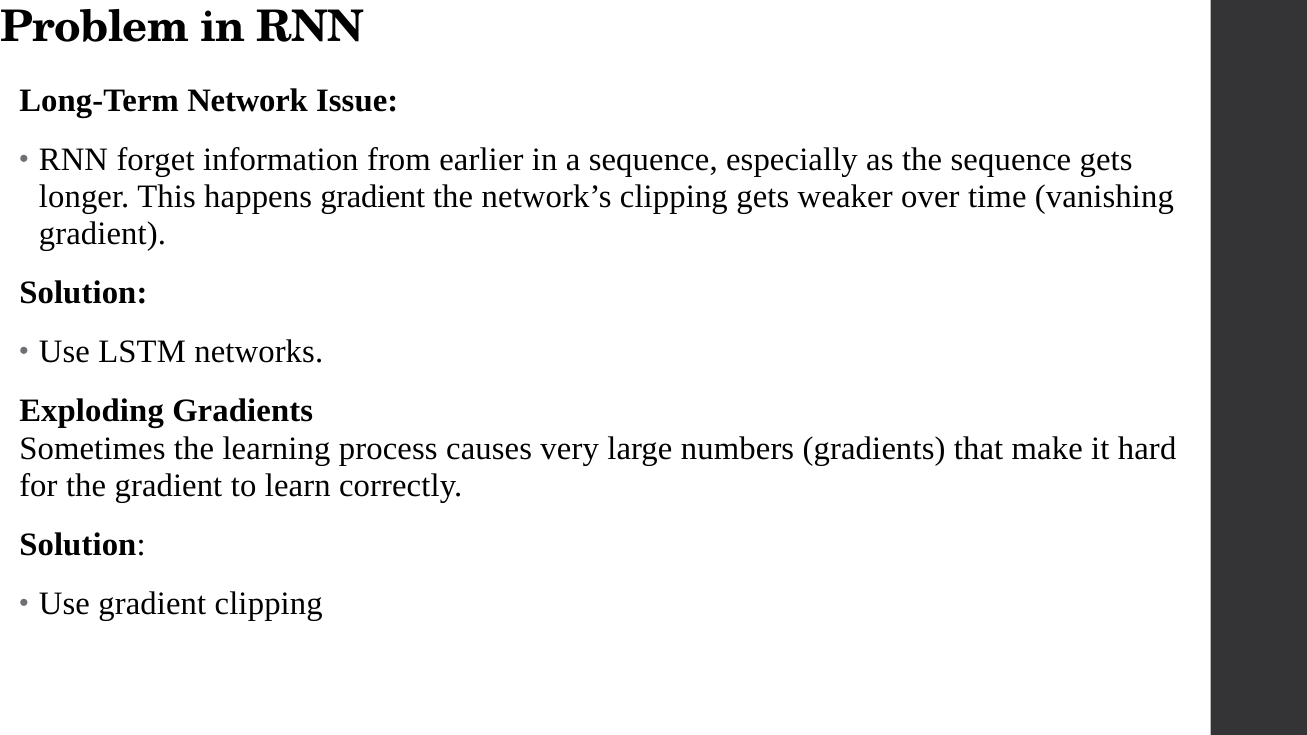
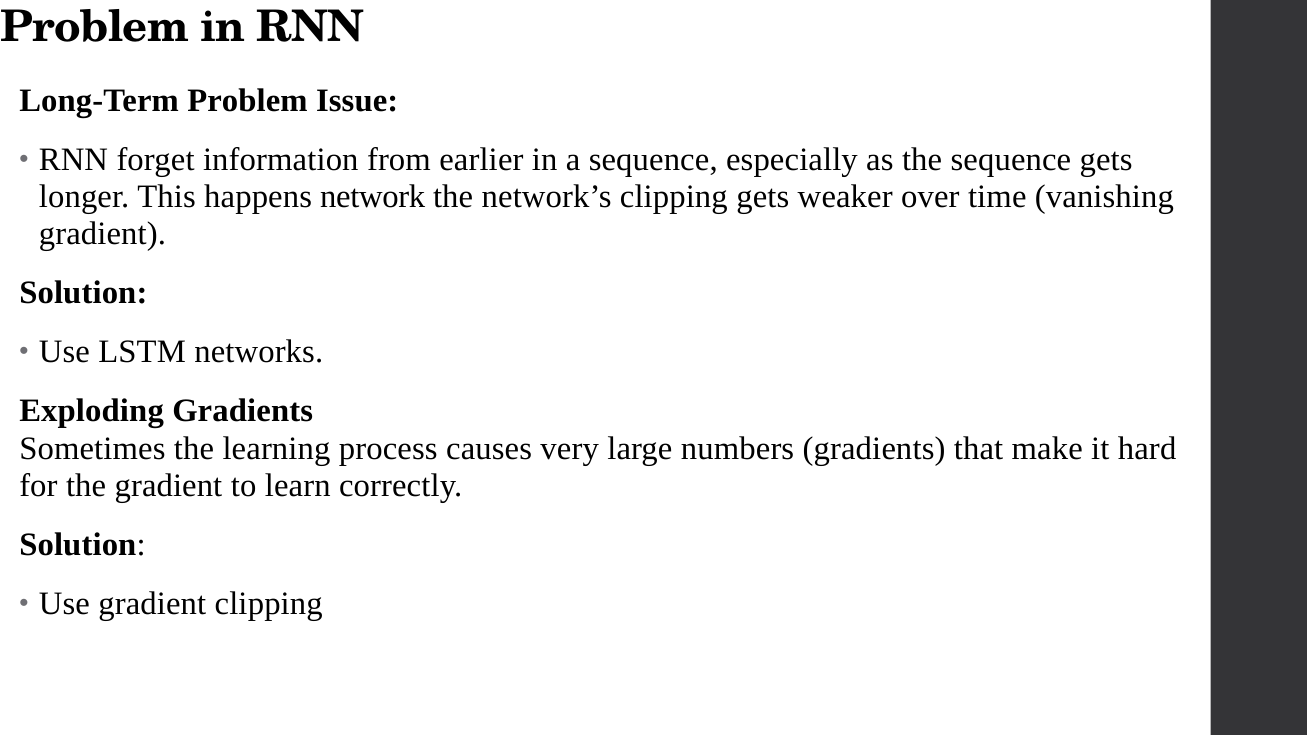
Long-Term Network: Network -> Problem (247, 100)
happens gradient: gradient -> network (373, 197)
